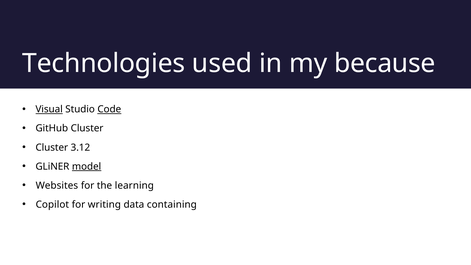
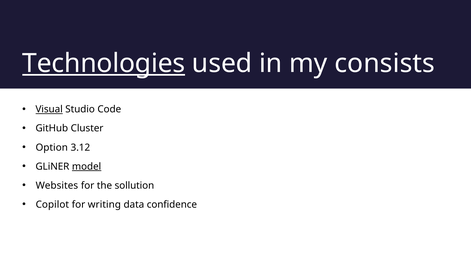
Technologies underline: none -> present (104, 64)
because: because -> consists (385, 64)
Code underline: present -> none (109, 109)
Cluster: Cluster -> Option (52, 147)
learning: learning -> sollution (134, 185)
containing: containing -> confidence (172, 205)
